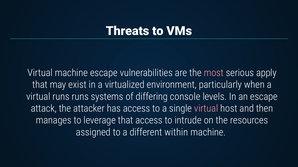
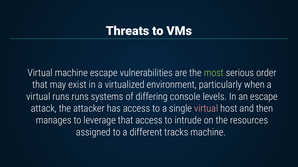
most colour: pink -> light green (214, 73)
apply: apply -> order (266, 73)
within: within -> tracks (176, 133)
